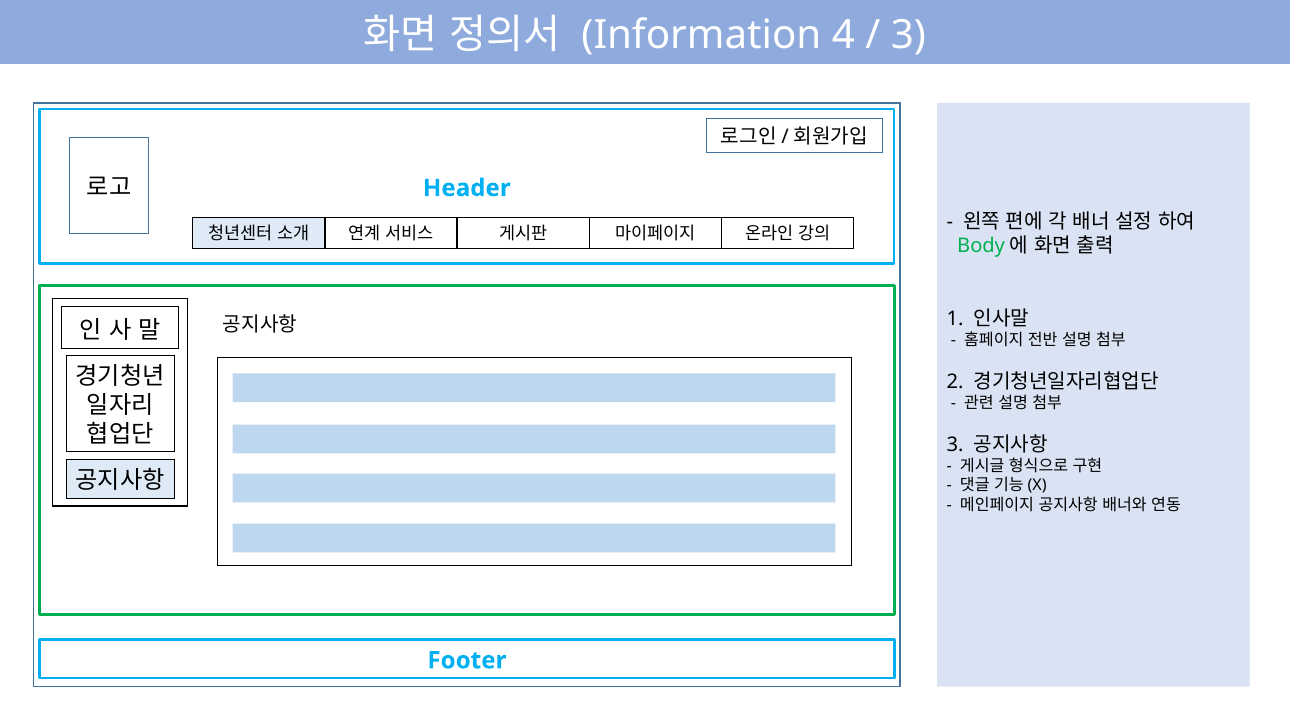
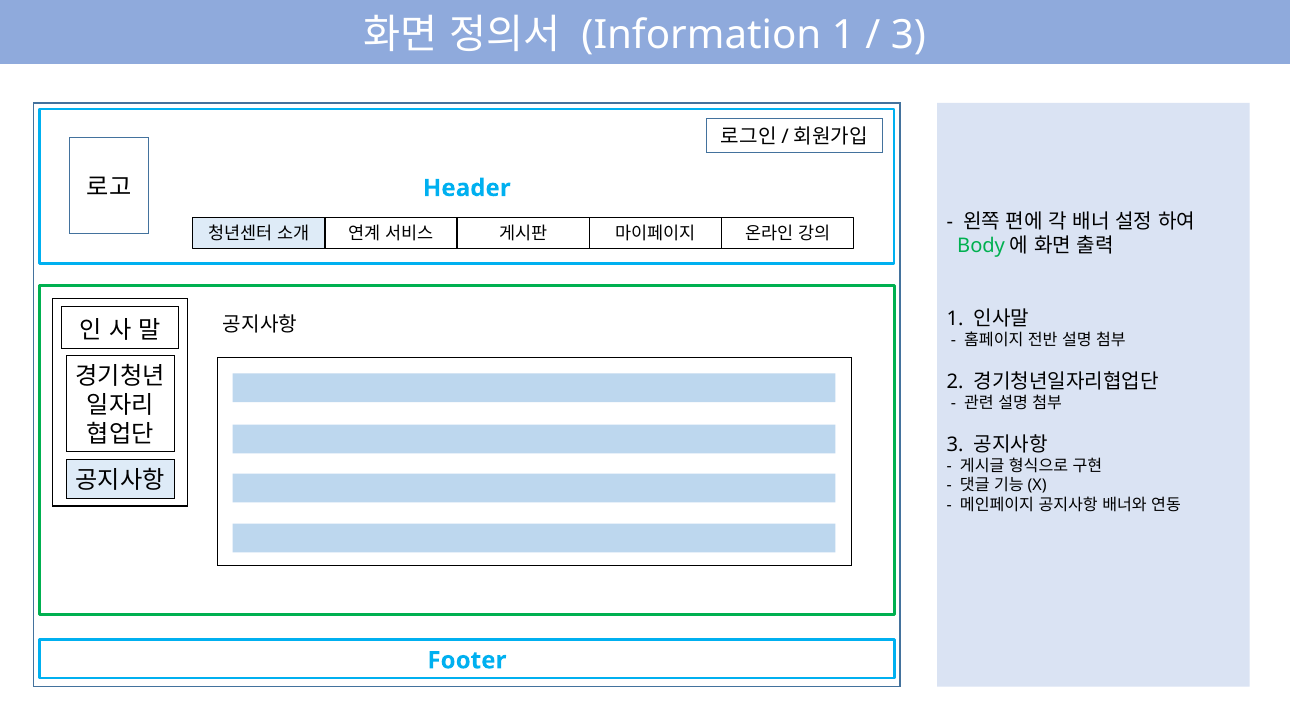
Information 4: 4 -> 1 (843, 35)
